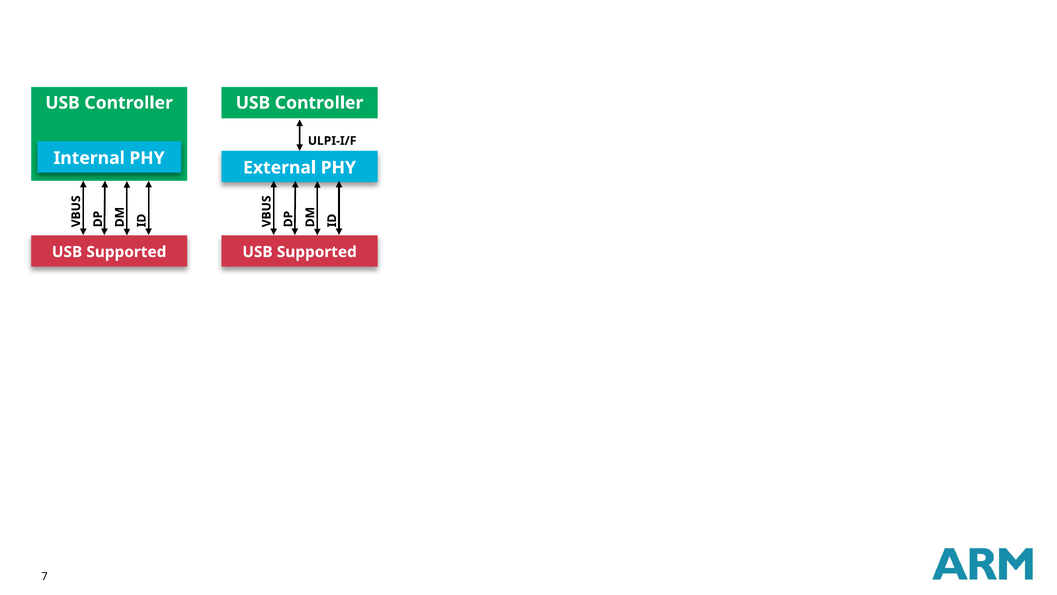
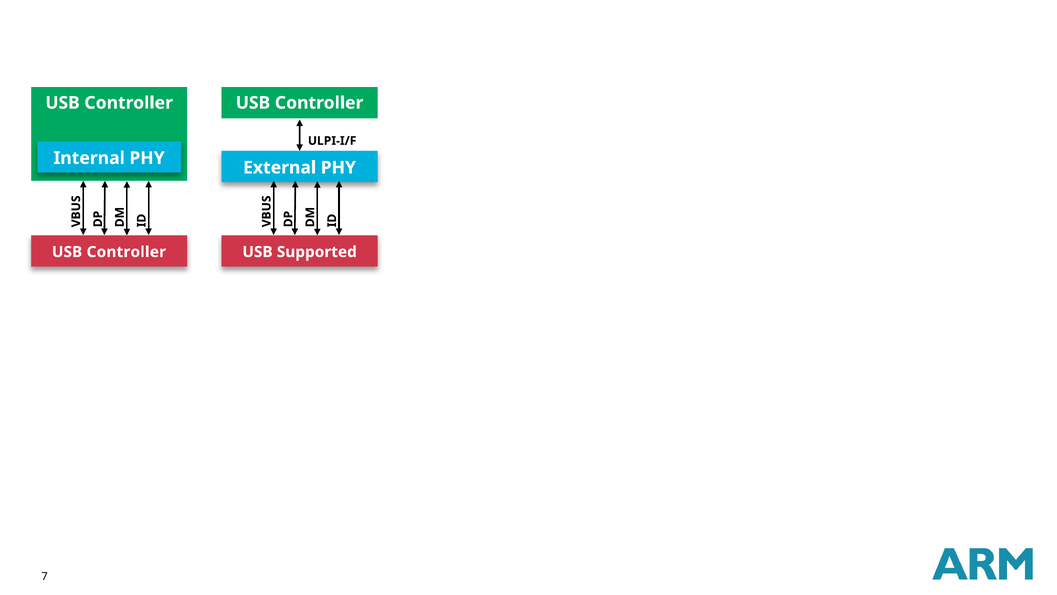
Supported: Supported -> Controller (126, 252)
